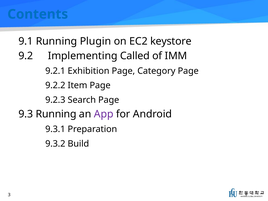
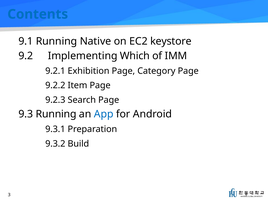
Plugin: Plugin -> Native (96, 41)
Called: Called -> Which (135, 56)
App colour: purple -> blue (104, 114)
